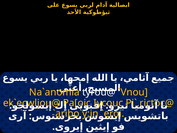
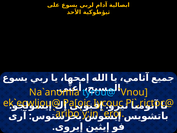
tyrou@ colour: white -> light blue (99, 92)
